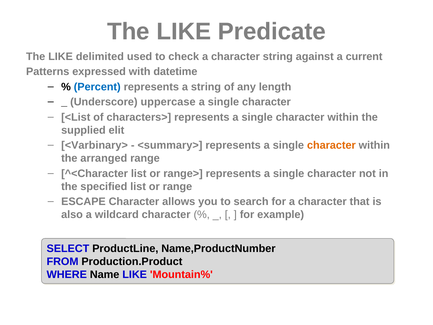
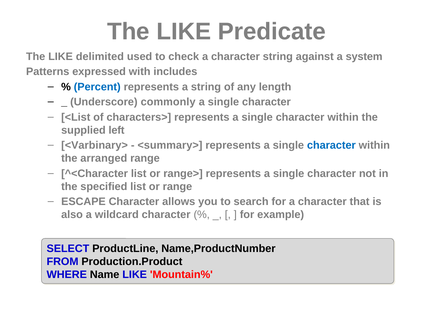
current: current -> system (364, 56)
datetime: datetime -> includes (175, 72)
uppercase: uppercase -> commonly (168, 102)
elit: elit -> left (117, 130)
character colour: orange -> blue (331, 145)
